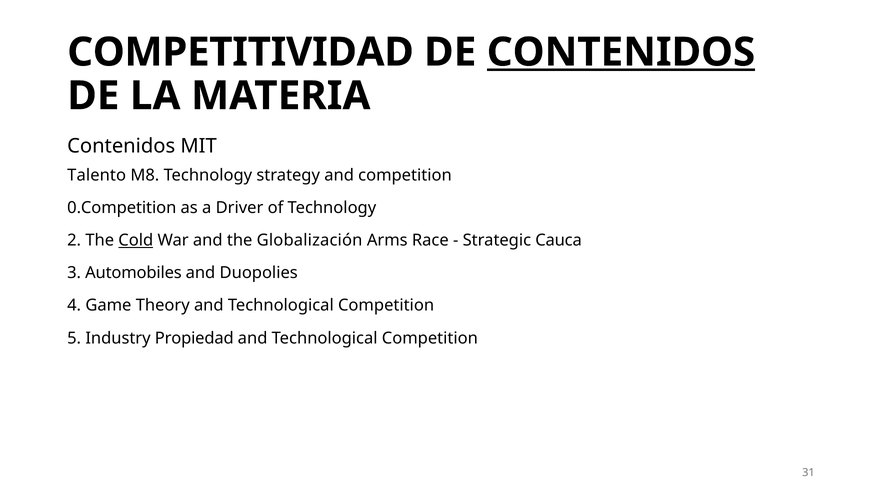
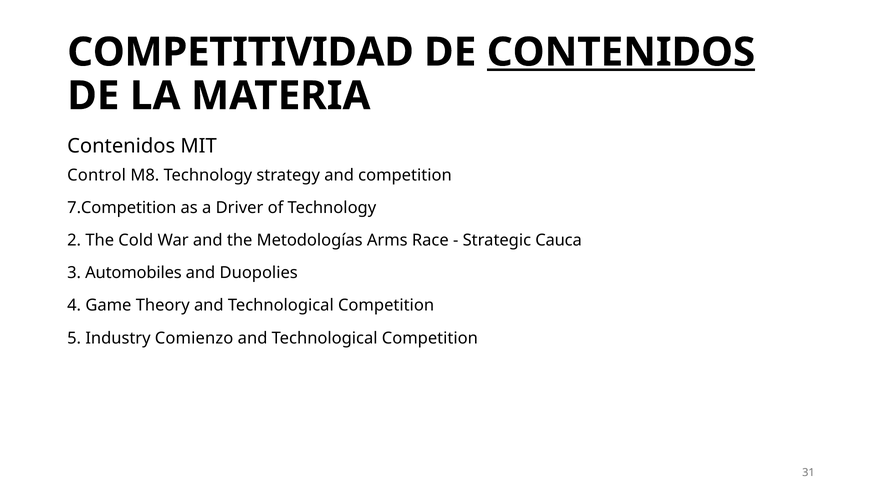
Talento: Talento -> Control (97, 175)
0.Competition: 0.Competition -> 7.Competition (122, 208)
Cold underline: present -> none (136, 240)
Globalización: Globalización -> Metodologías (310, 240)
Propiedad: Propiedad -> Comienzo (194, 338)
